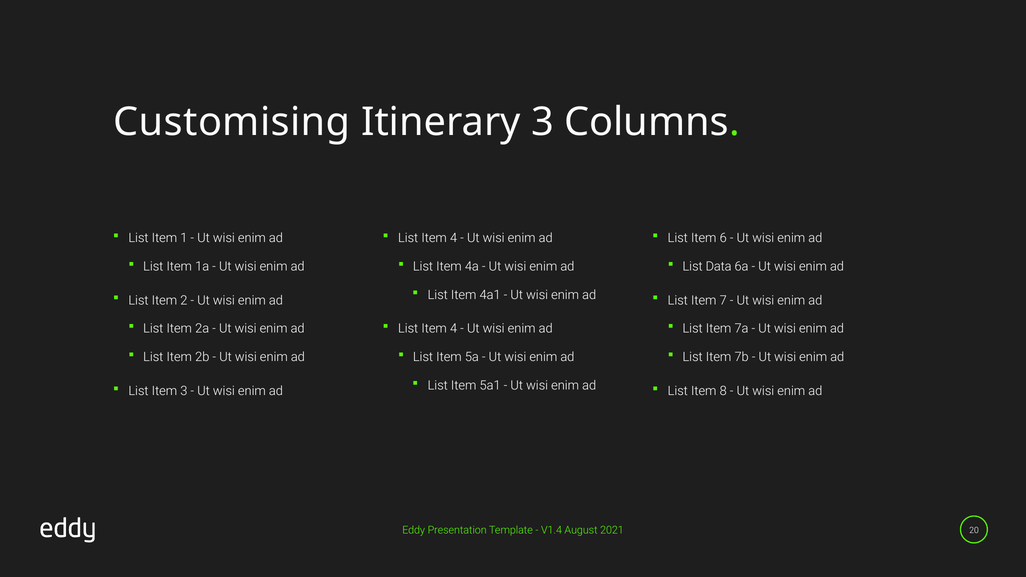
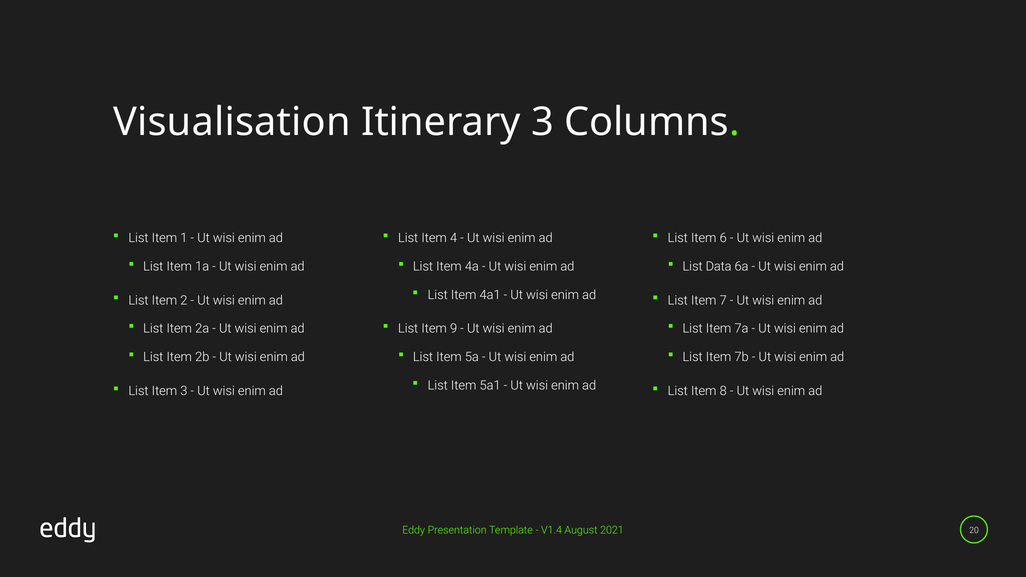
Customising: Customising -> Visualisation (232, 122)
4: 4 -> 9 (454, 329)
